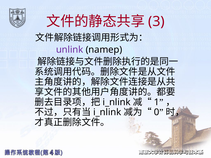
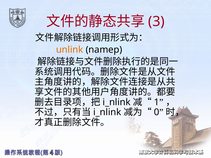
unlink colour: purple -> orange (70, 50)
